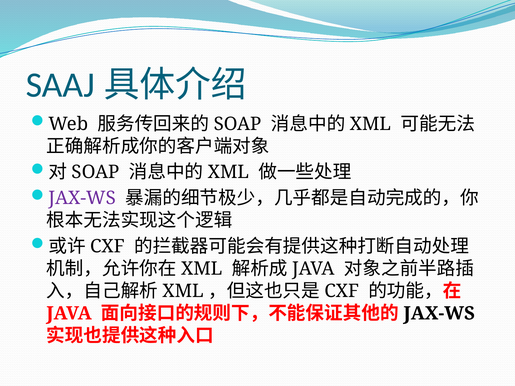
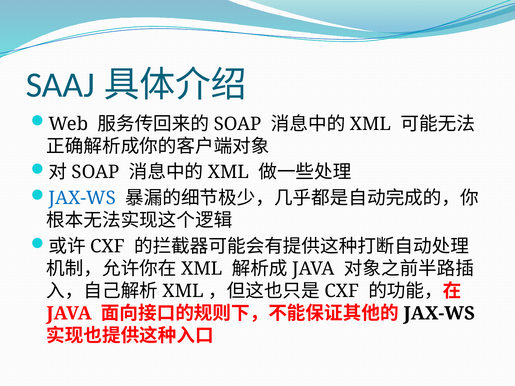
JAX-WS colour: purple -> blue (82, 198)
